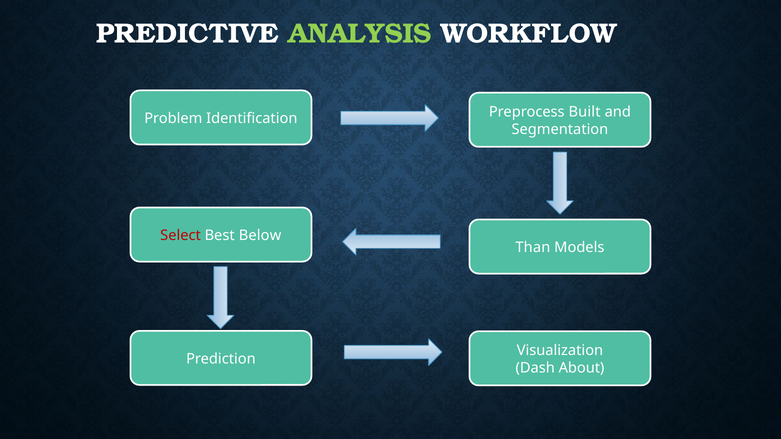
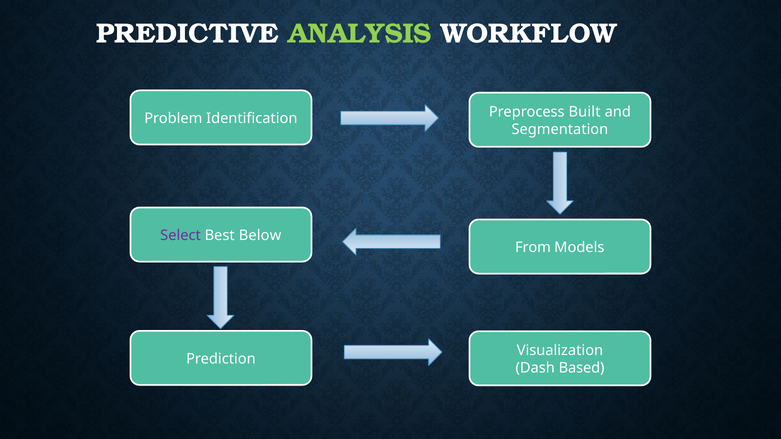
Select colour: red -> purple (181, 236)
Than: Than -> From (533, 248)
About: About -> Based (582, 368)
